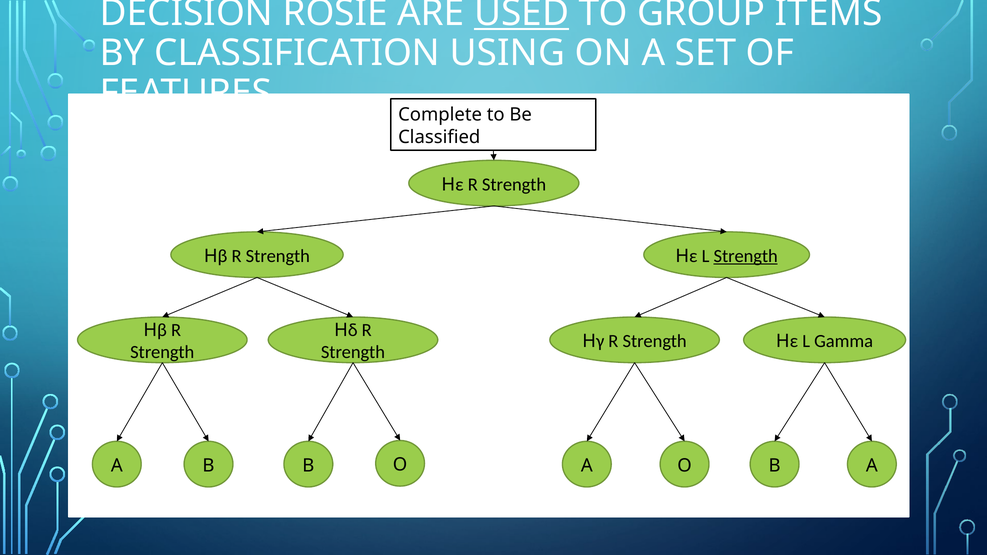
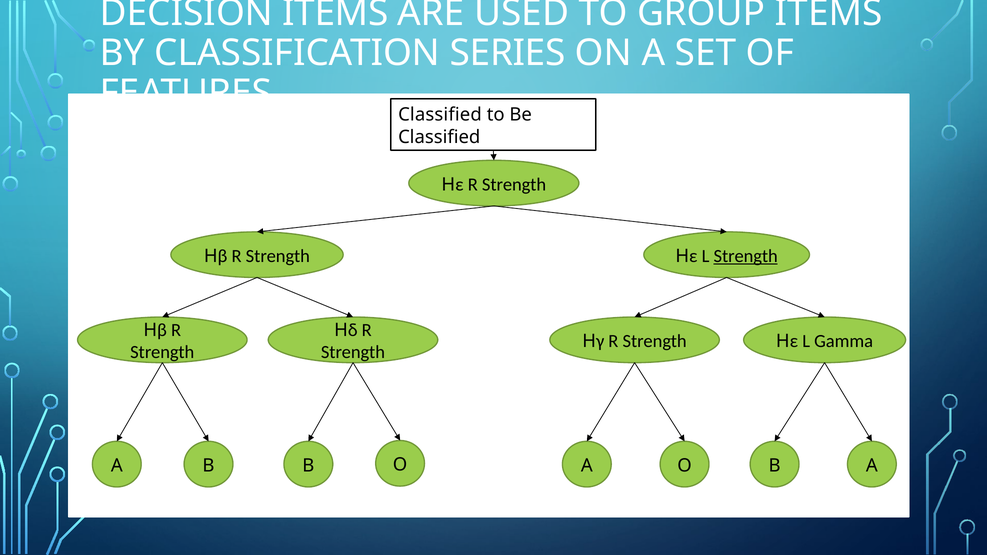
DECISION ROSIE: ROSIE -> ITEMS (335, 13)
USED underline: present -> none (522, 13)
USING: USING -> SERIES (508, 53)
Complete: Complete -> Classified (440, 115)
